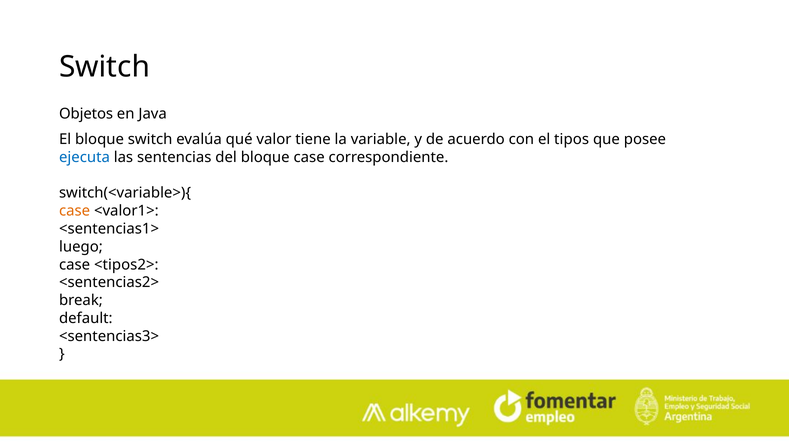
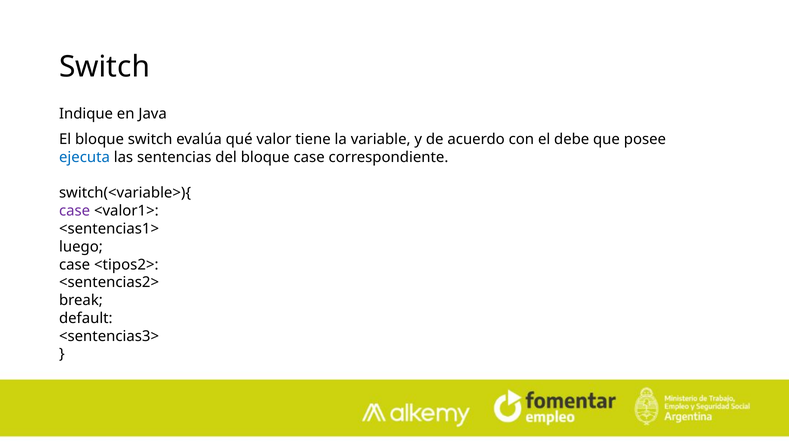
Objetos: Objetos -> Indique (86, 114)
tipos: tipos -> debe (572, 139)
case colour: orange -> purple (75, 211)
